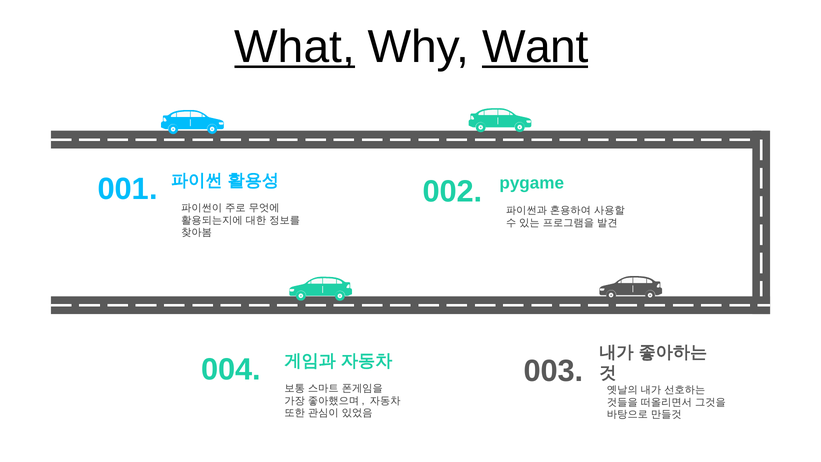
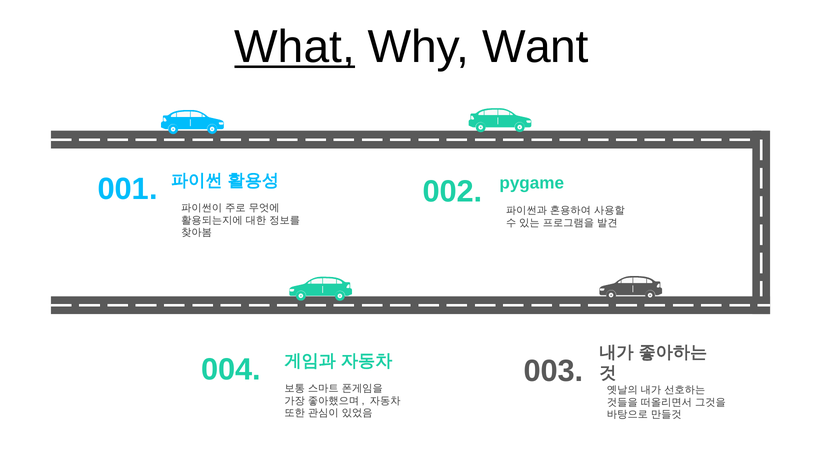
Want underline: present -> none (535, 47)
